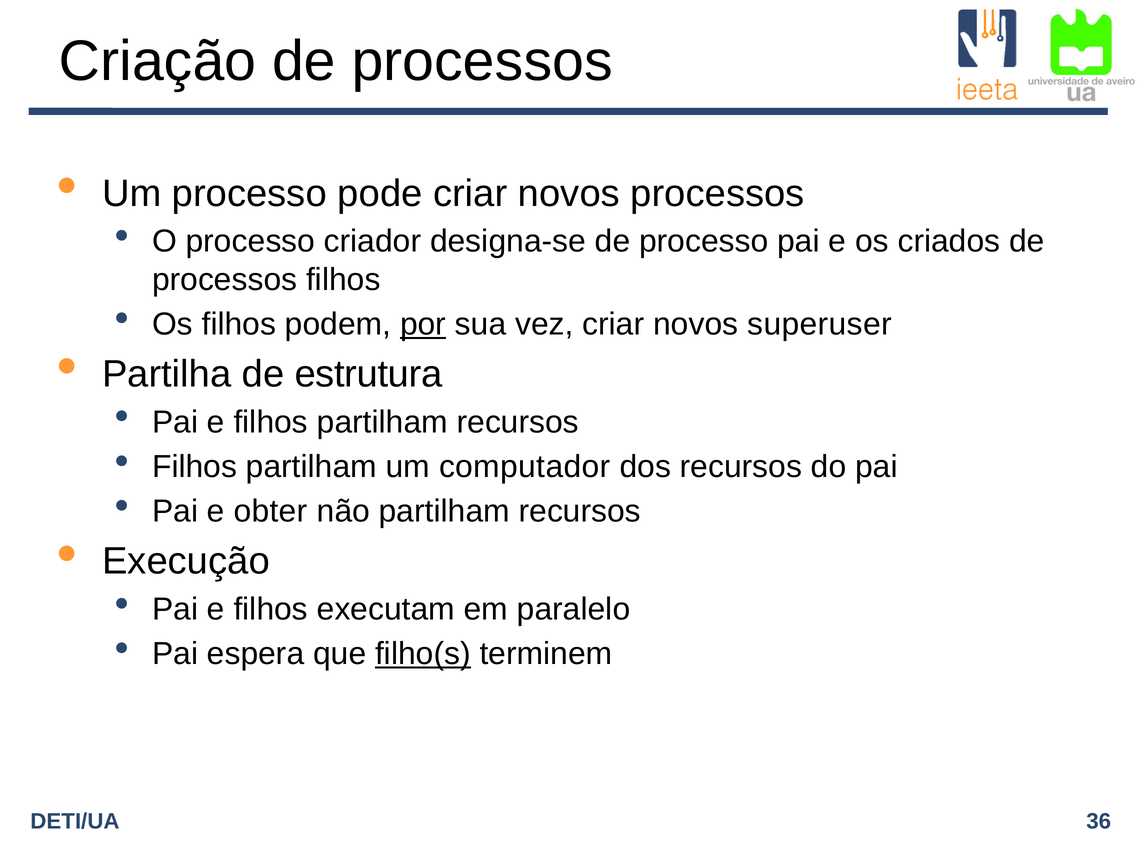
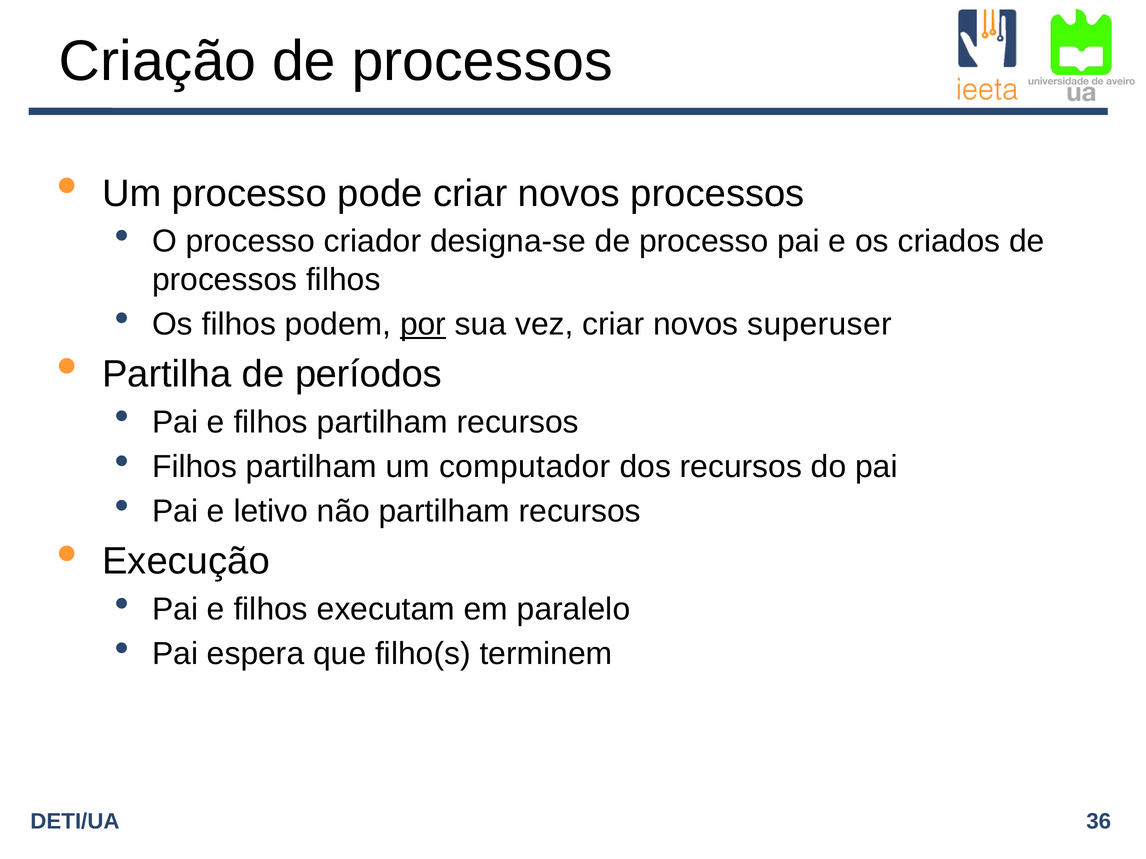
estrutura: estrutura -> períodos (368, 374)
obter: obter -> letivo (271, 512)
filho(s underline: present -> none (423, 654)
